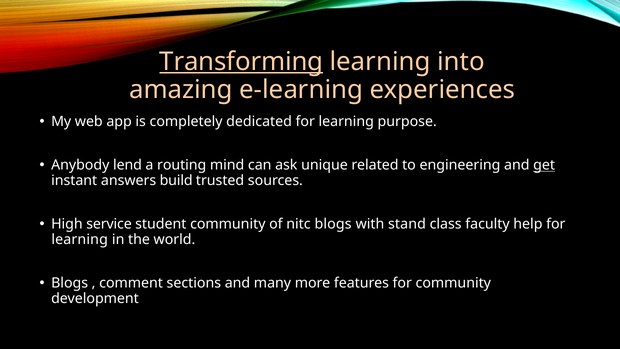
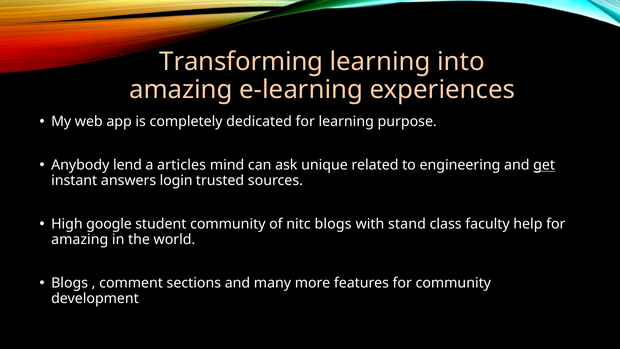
Transforming underline: present -> none (241, 62)
routing: routing -> articles (182, 165)
build: build -> login (176, 180)
service: service -> google (109, 224)
learning: learning -> amazing (80, 239)
